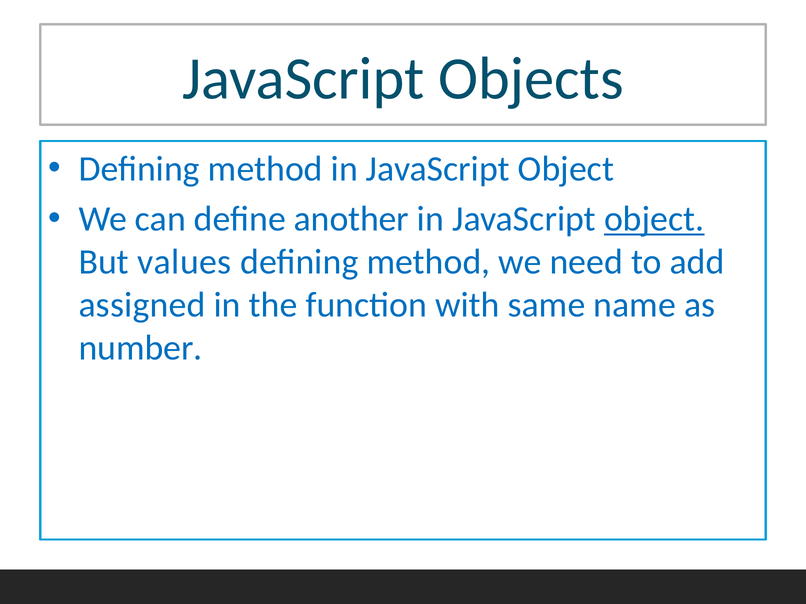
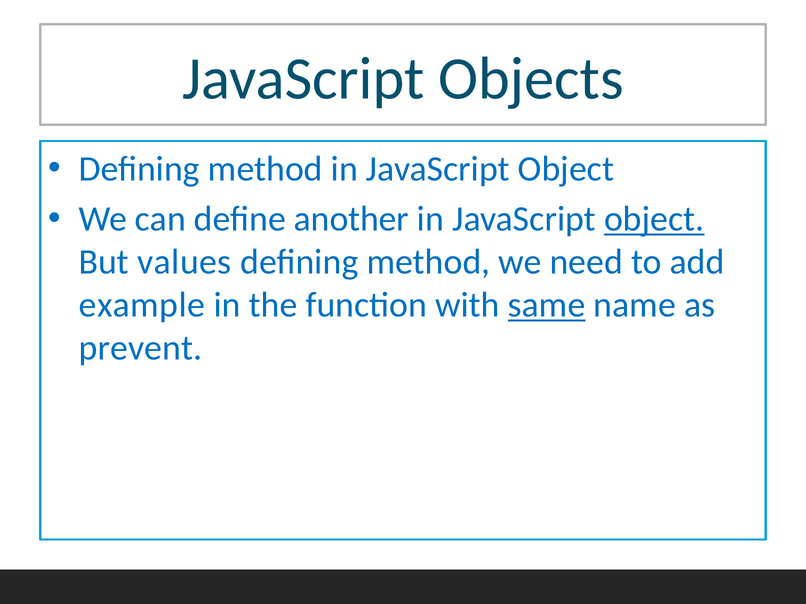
assigned: assigned -> example (142, 305)
same underline: none -> present (547, 305)
number: number -> prevent (140, 348)
